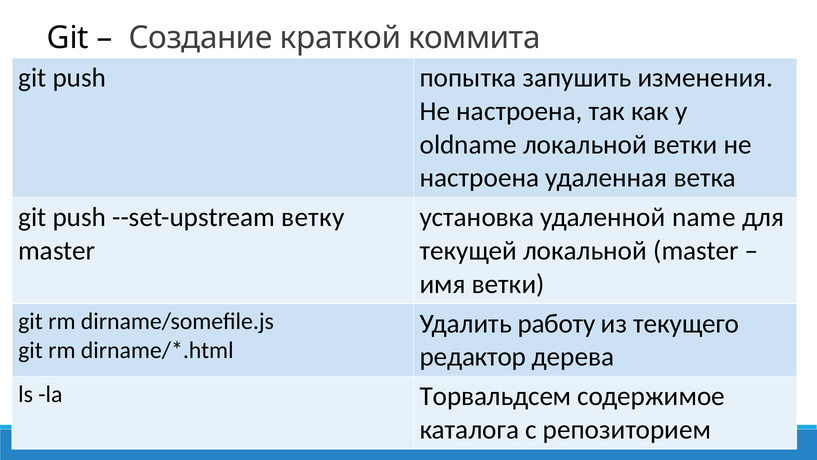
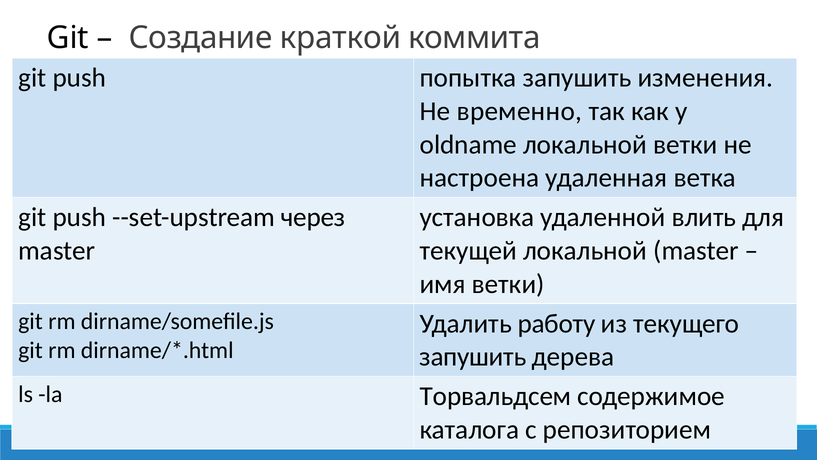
настроена: настроена -> временно (519, 111)
ветку: ветку -> через (313, 217)
name: name -> влить (704, 217)
редактор: редактор -> запушить (473, 357)
